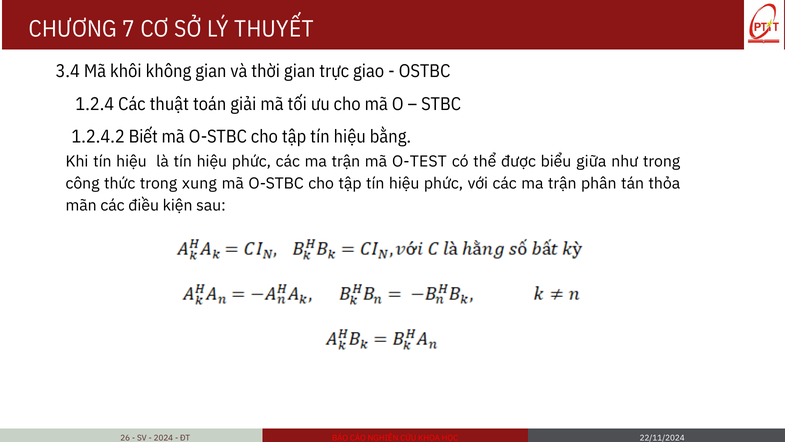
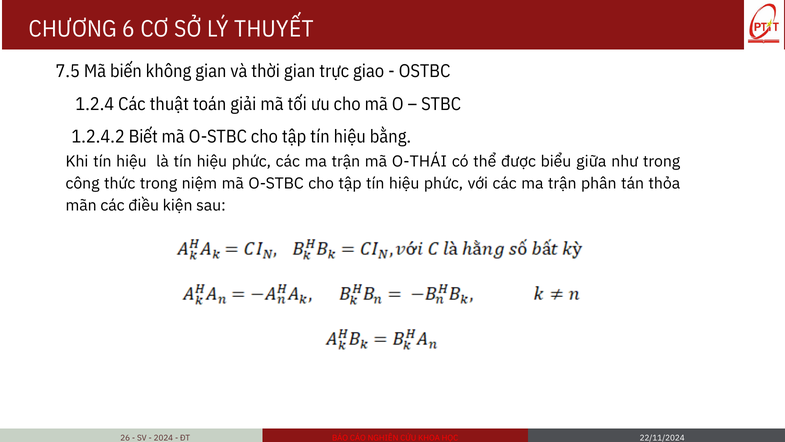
7: 7 -> 6 (129, 29)
3.4: 3.4 -> 7.5 (68, 71)
khôi: khôi -> biến (126, 71)
O-TEST: O-TEST -> O-THÁI (419, 161)
xung: xung -> niệm (199, 183)
